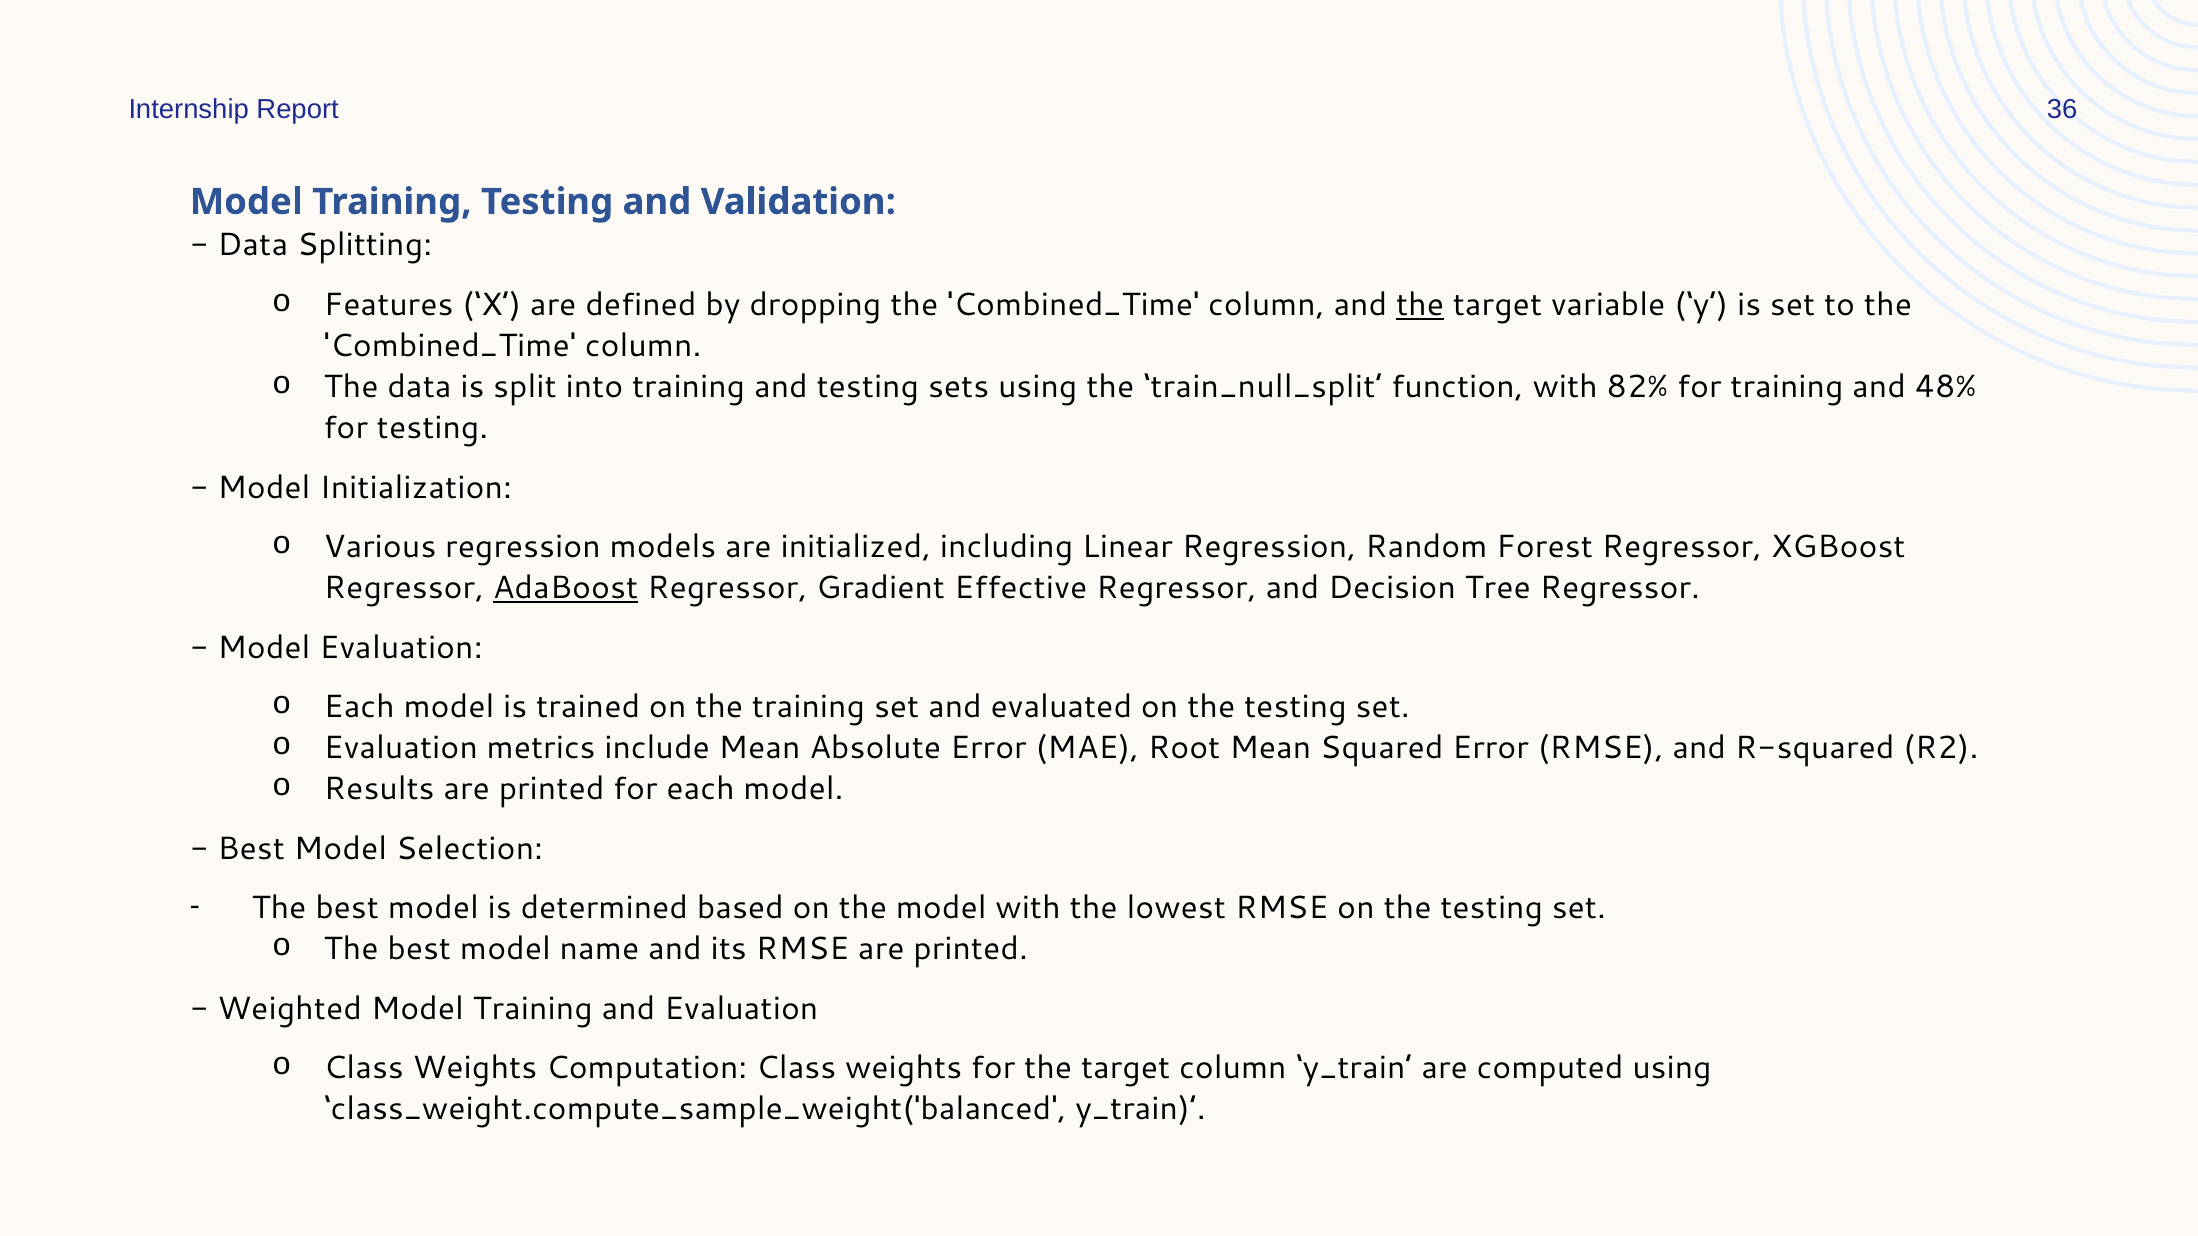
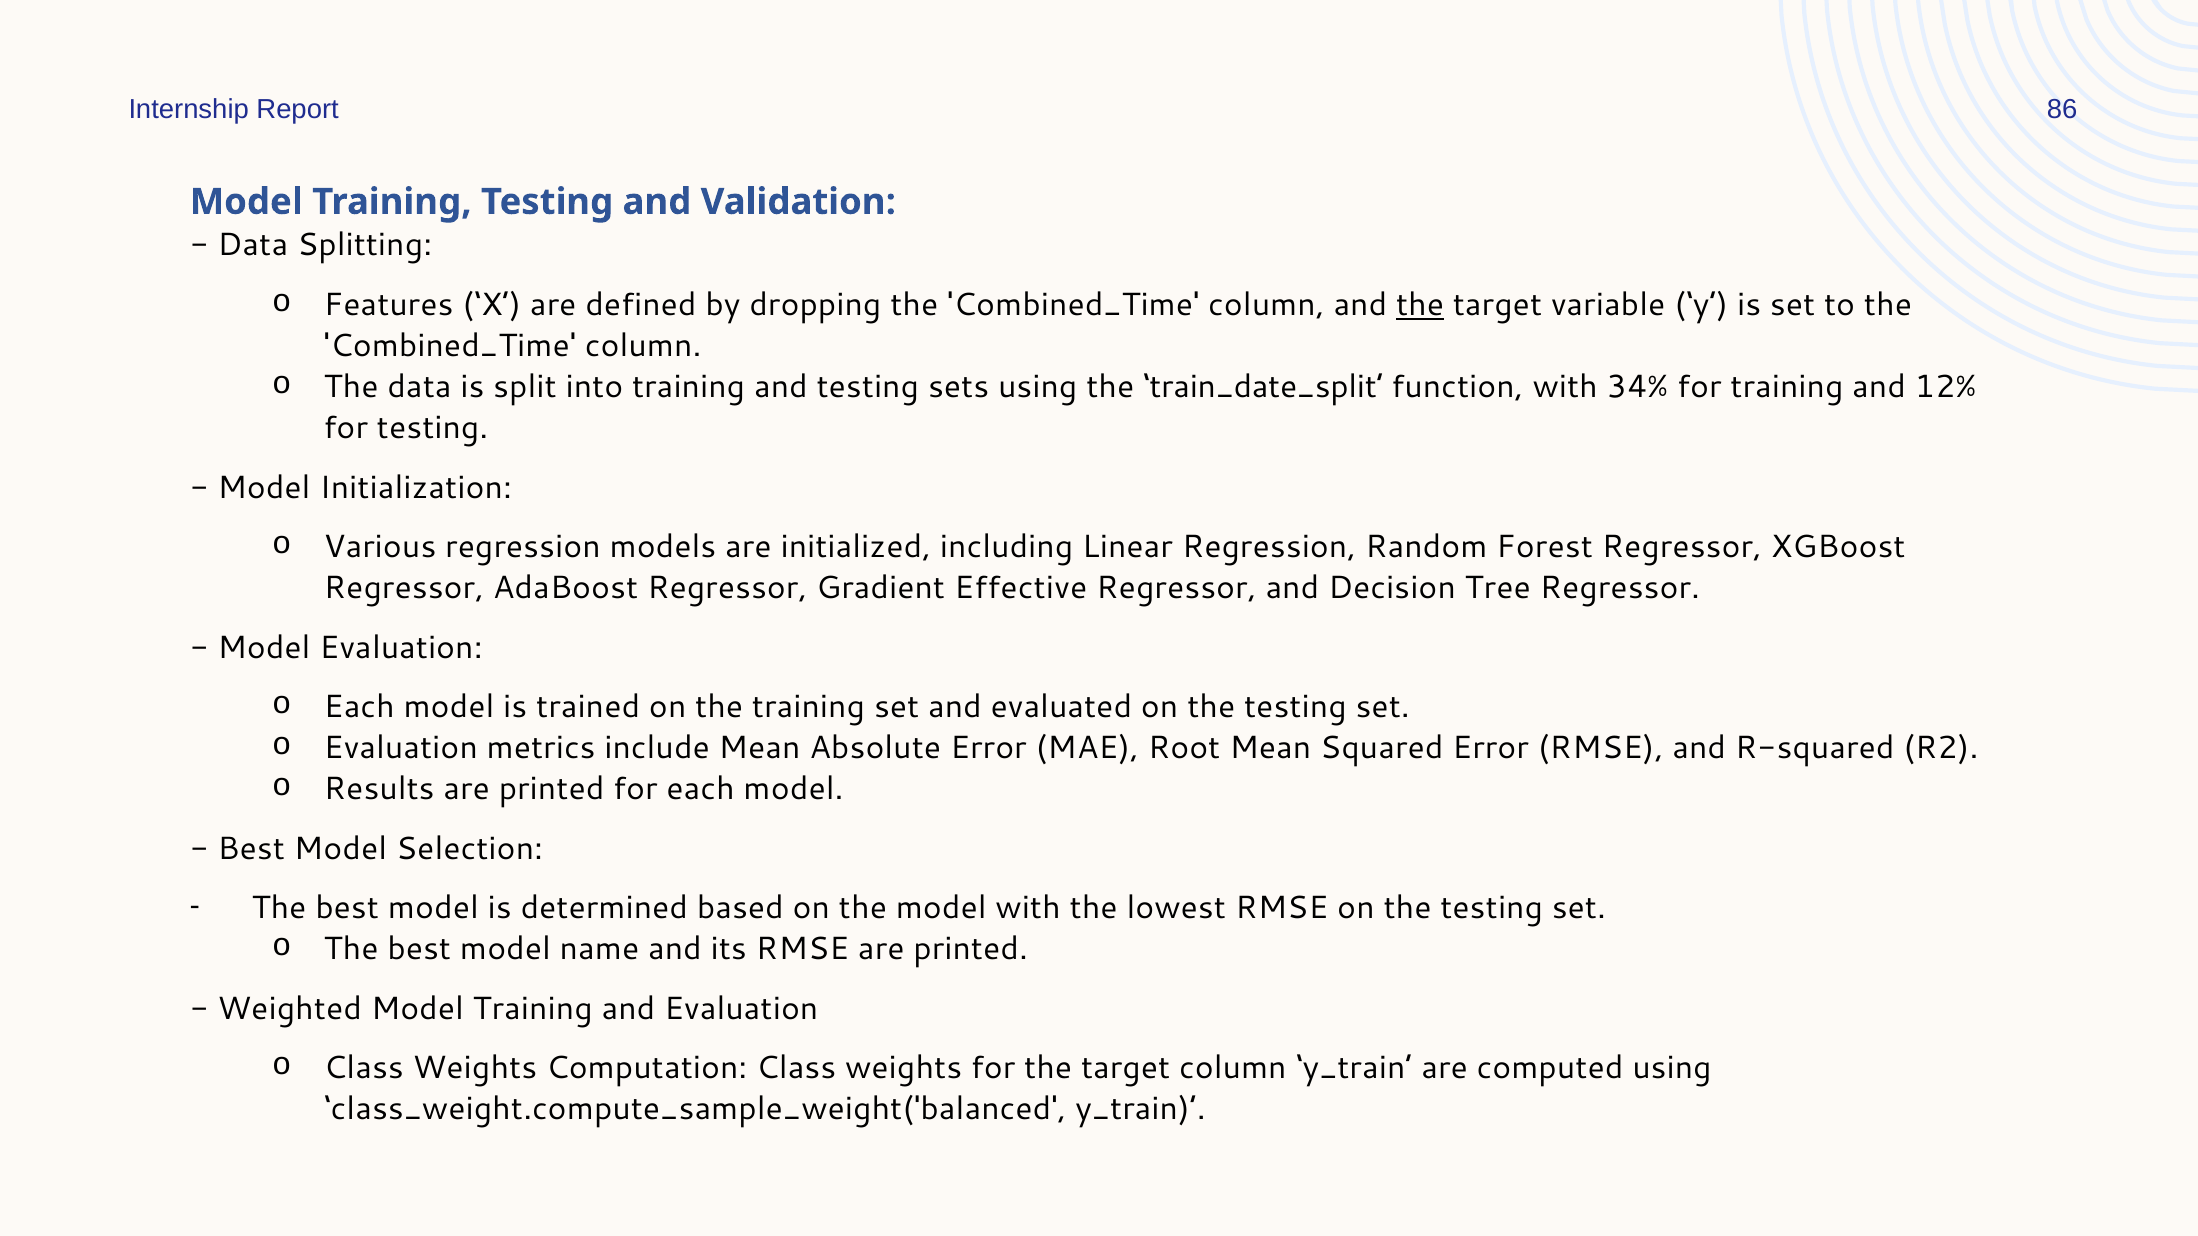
36: 36 -> 86 (2062, 109)
train_null_split: train_null_split -> train_date_split (1263, 387)
82%: 82% -> 34% (1637, 387)
48%: 48% -> 12% (1946, 387)
AdaBoost underline: present -> none (566, 588)
